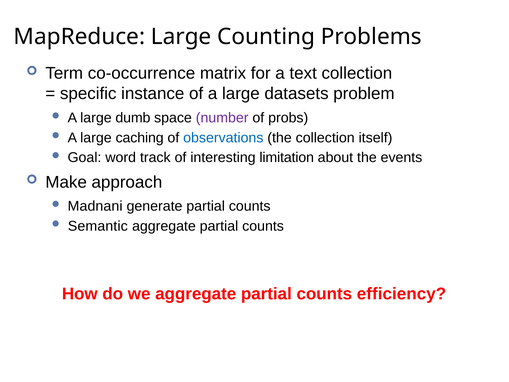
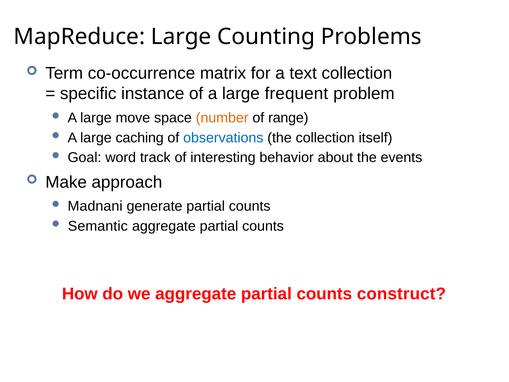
datasets: datasets -> frequent (296, 94)
dumb: dumb -> move (133, 118)
number colour: purple -> orange (222, 118)
probs: probs -> range (288, 118)
limitation: limitation -> behavior (287, 157)
efficiency: efficiency -> construct (401, 294)
